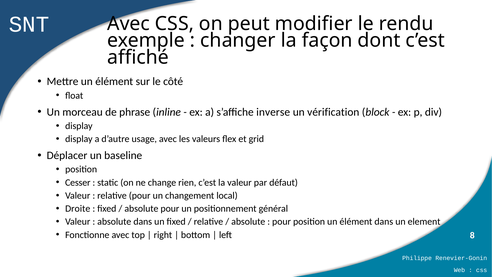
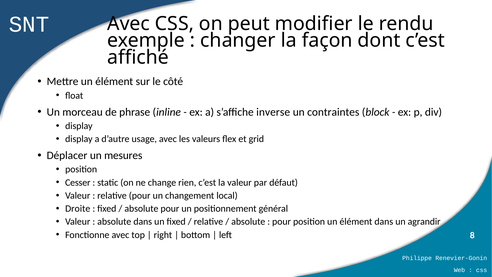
vérification: vérification -> contraintes (333, 112)
baseline: baseline -> mesures (123, 155)
element: element -> agrandir (424, 222)
